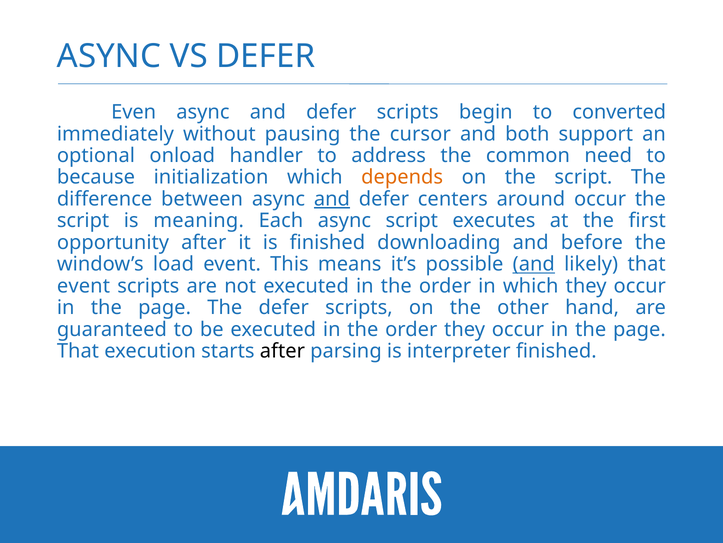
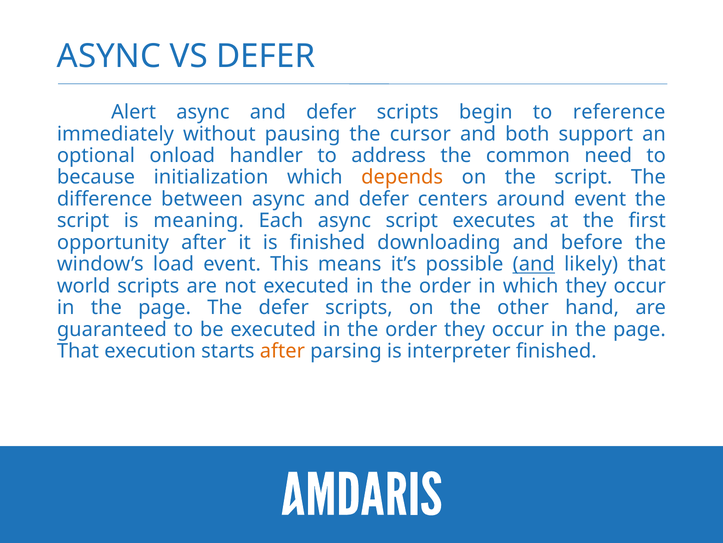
Even: Even -> Alert (134, 112)
converted: converted -> reference (619, 112)
and underline: present -> none (332, 199)
around occur: occur -> event (600, 199)
event: event -> world (84, 286)
after colour: black -> orange (282, 351)
